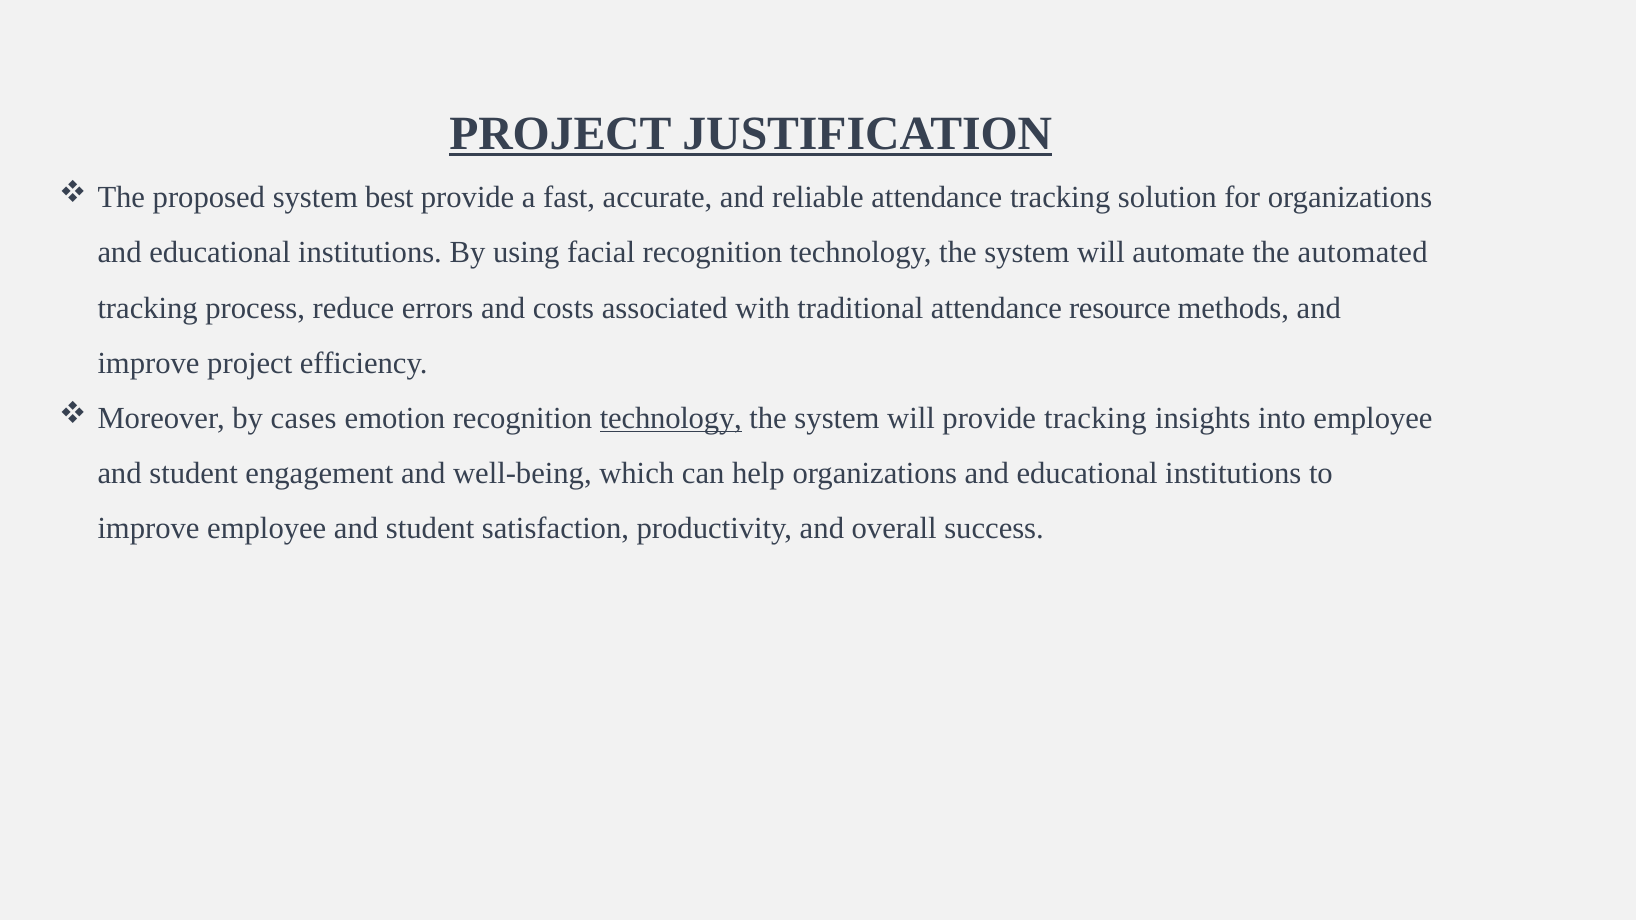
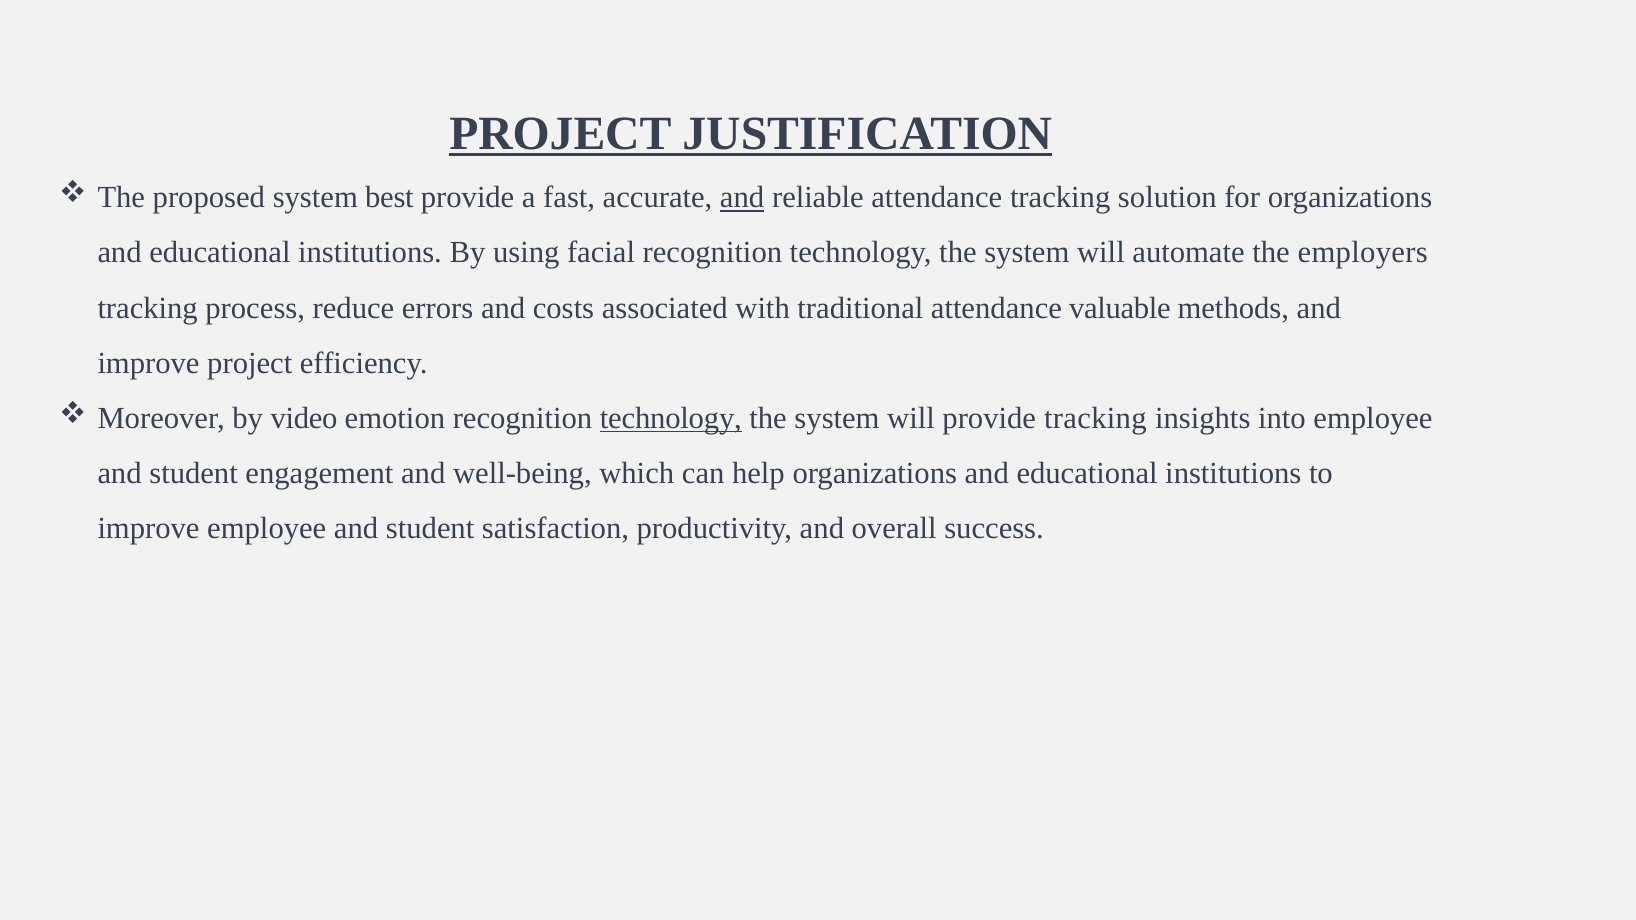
and underline: none -> present (742, 198)
automated: automated -> employers (1363, 253)
resource: resource -> valuable (1120, 308)
cases: cases -> video (304, 419)
